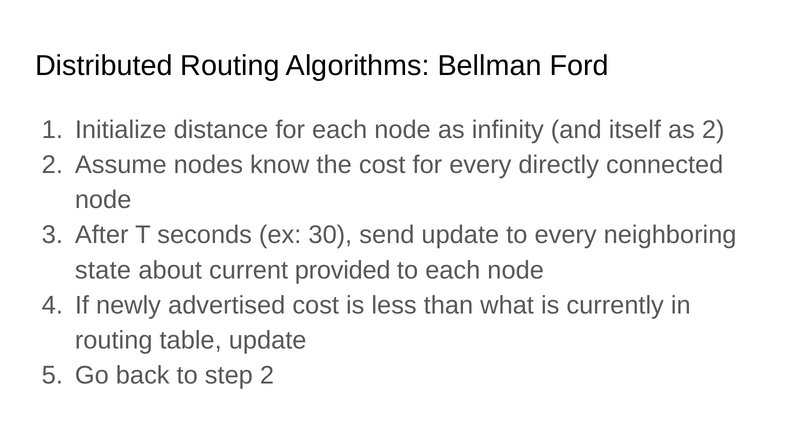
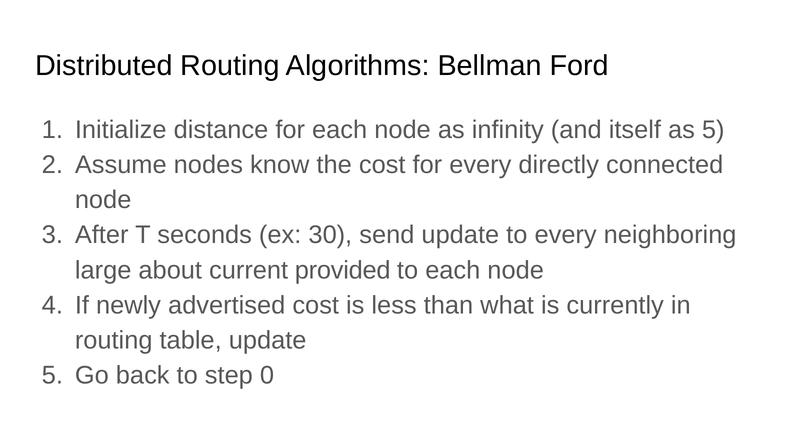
as 2: 2 -> 5 (713, 130)
state: state -> large (103, 270)
step 2: 2 -> 0 (267, 375)
